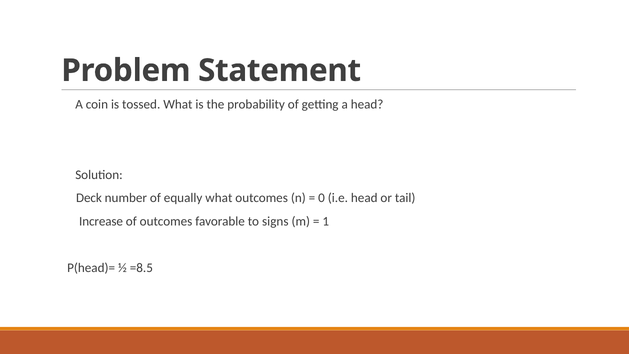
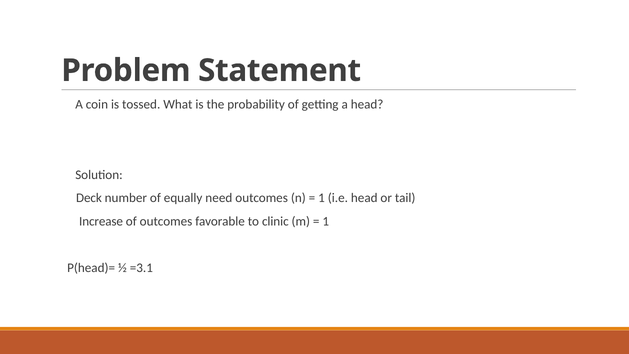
equally what: what -> need (219, 198)
0: 0 -> 1 (322, 198)
signs: signs -> clinic (275, 221)
=8.5: =8.5 -> =3.1 (141, 268)
